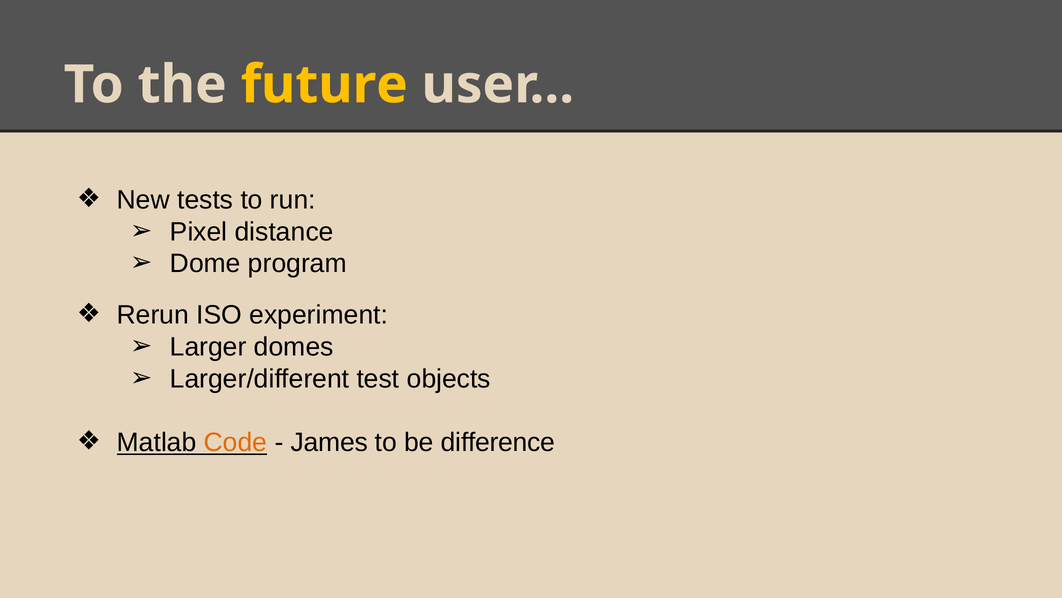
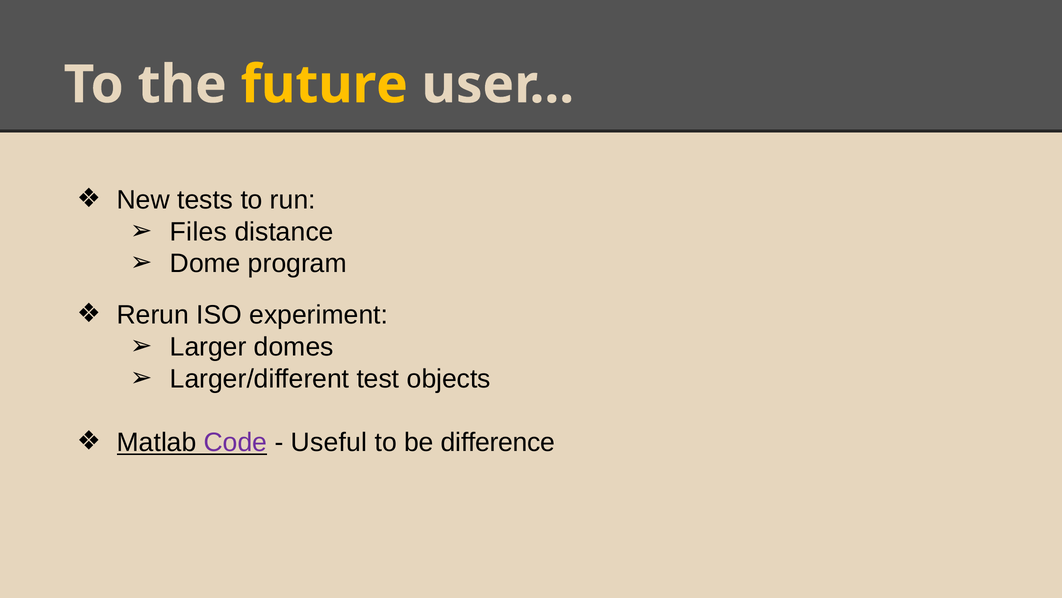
Pixel: Pixel -> Files (199, 232)
Code colour: orange -> purple (235, 442)
James: James -> Useful (329, 442)
